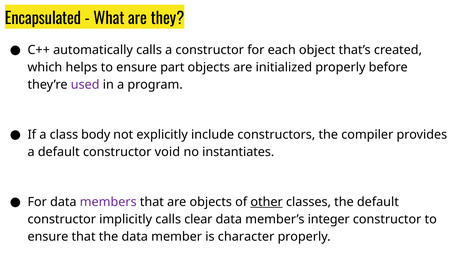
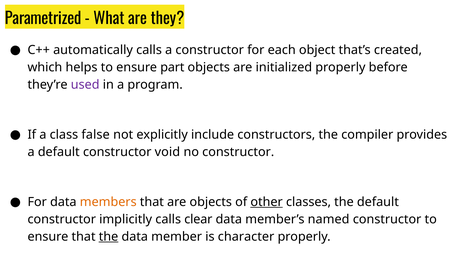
Encapsulated: Encapsulated -> Parametrized (43, 19)
body: body -> false (96, 135)
no instantiates: instantiates -> constructor (238, 152)
members colour: purple -> orange (108, 202)
integer: integer -> named (329, 219)
the underline: none -> present (109, 236)
